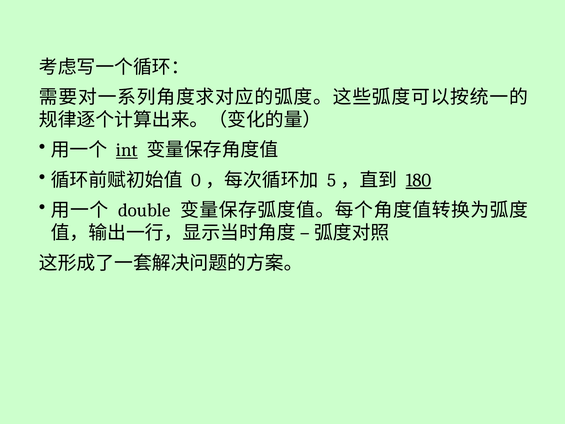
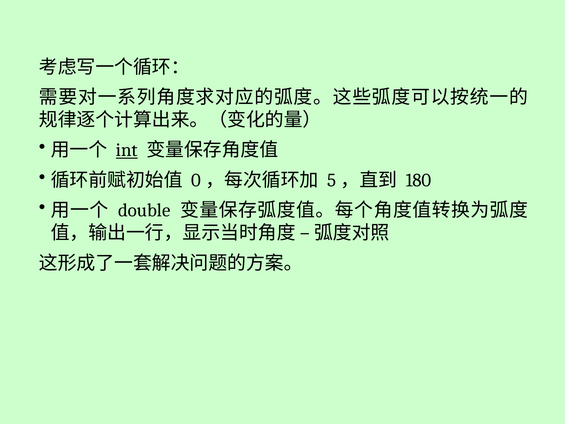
180 underline: present -> none (419, 180)
